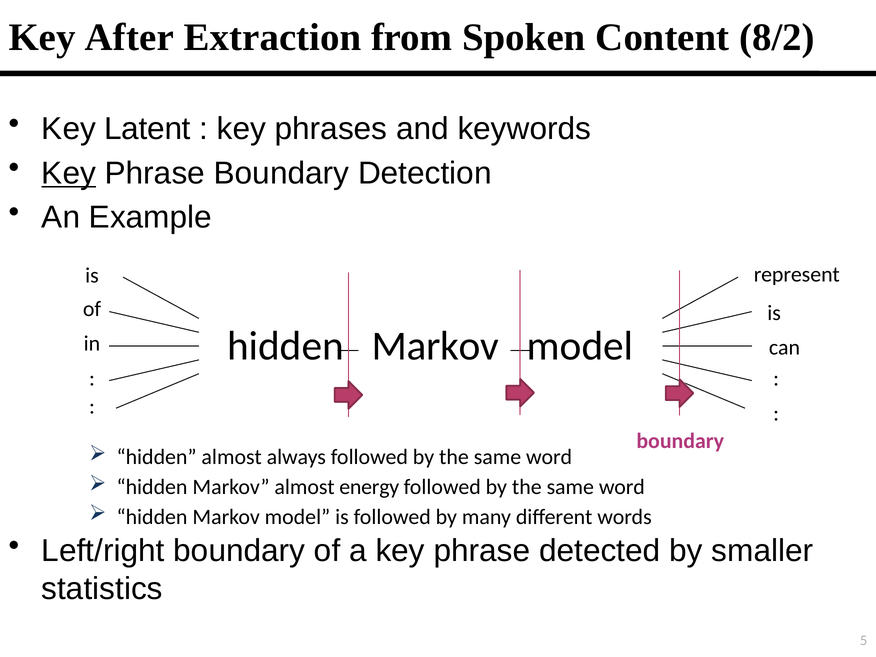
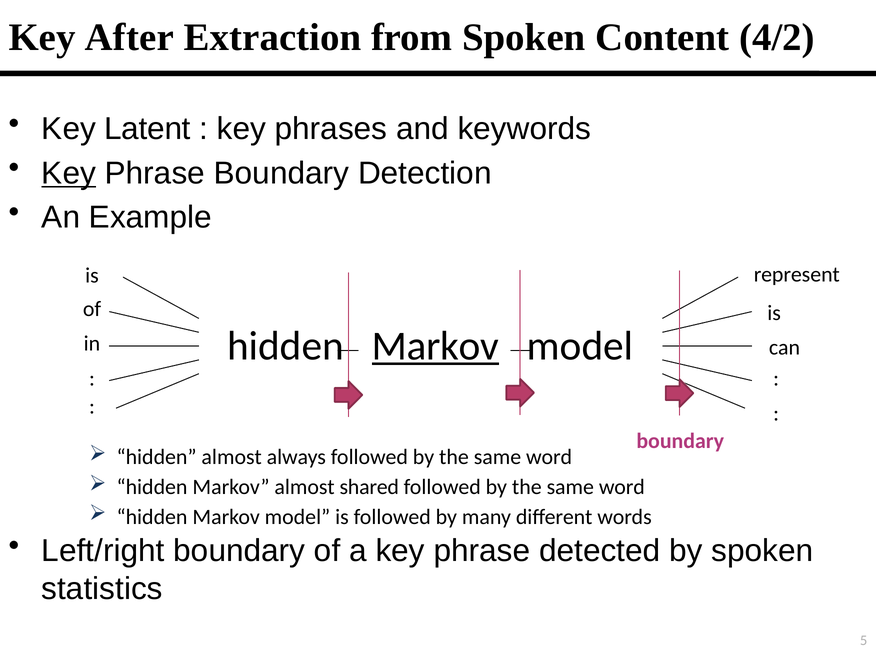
8/2: 8/2 -> 4/2 (777, 37)
Markov underline: none -> present (435, 346)
energy: energy -> shared (369, 487)
by smaller: smaller -> spoken (762, 551)
